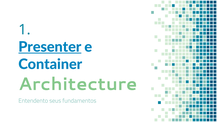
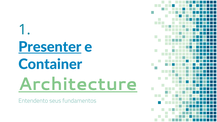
Architecture underline: none -> present (78, 84)
